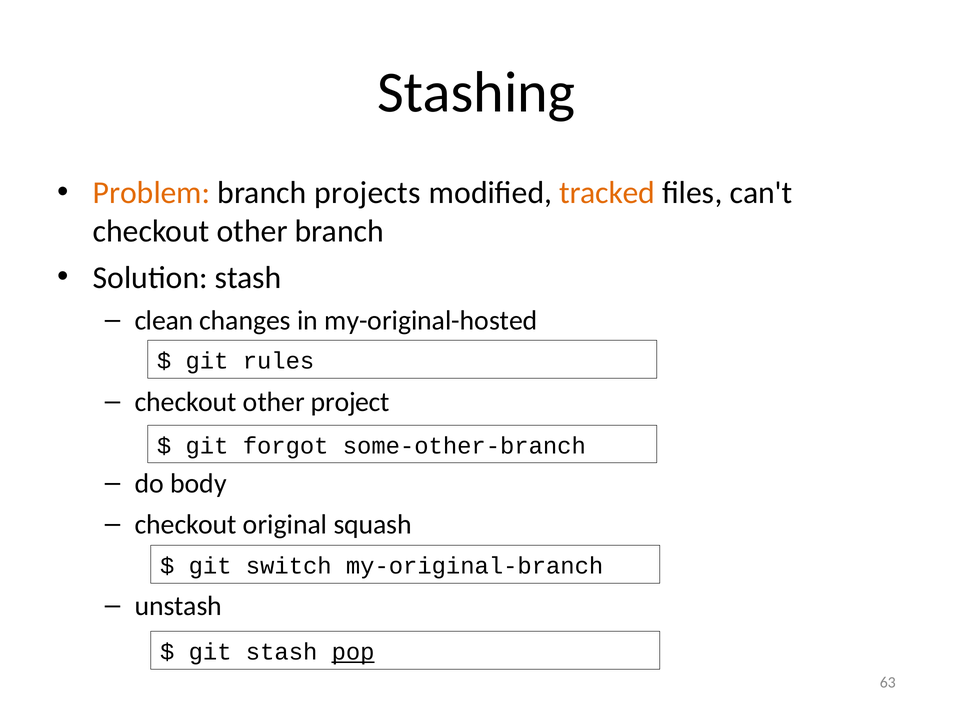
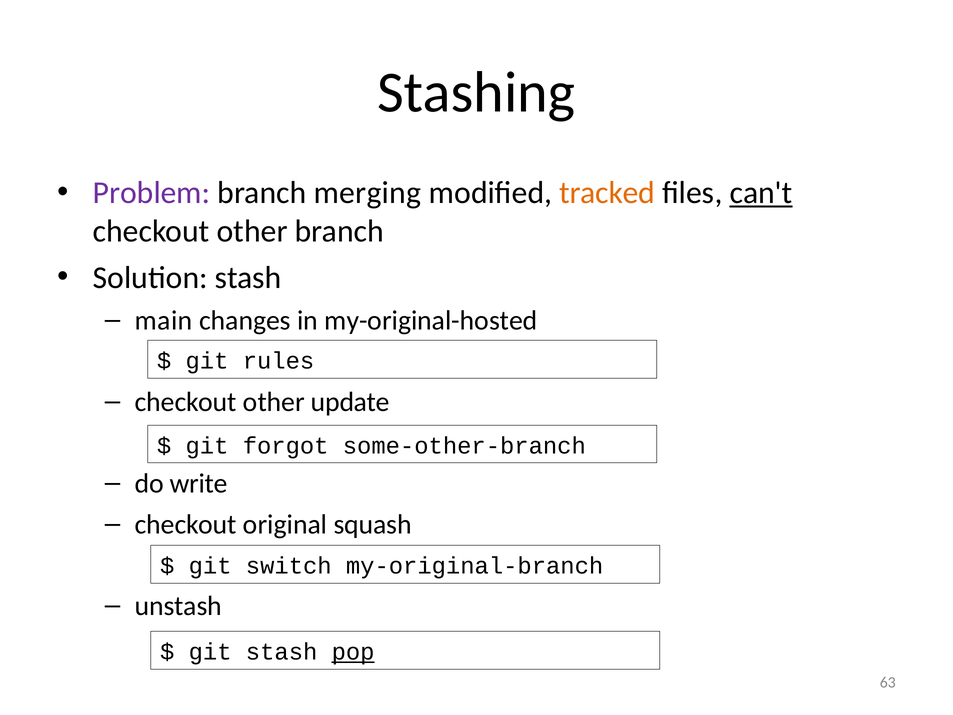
Problem colour: orange -> purple (152, 193)
projects: projects -> merging (367, 193)
can't underline: none -> present (761, 193)
clean: clean -> main (164, 320)
project: project -> update (350, 402)
body: body -> write (198, 484)
